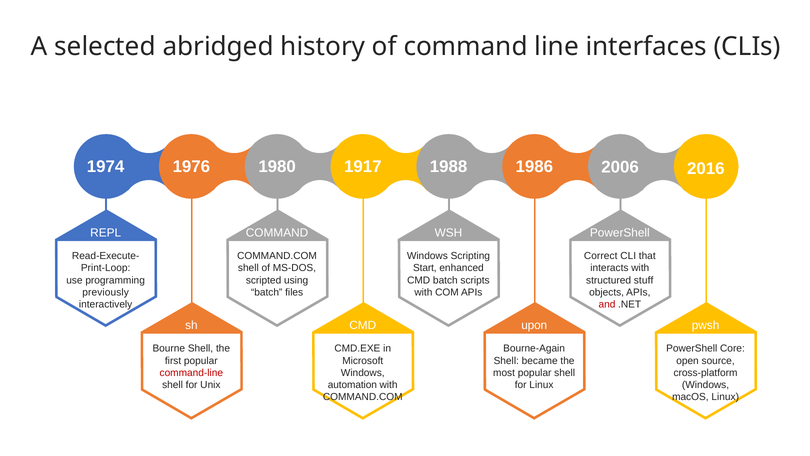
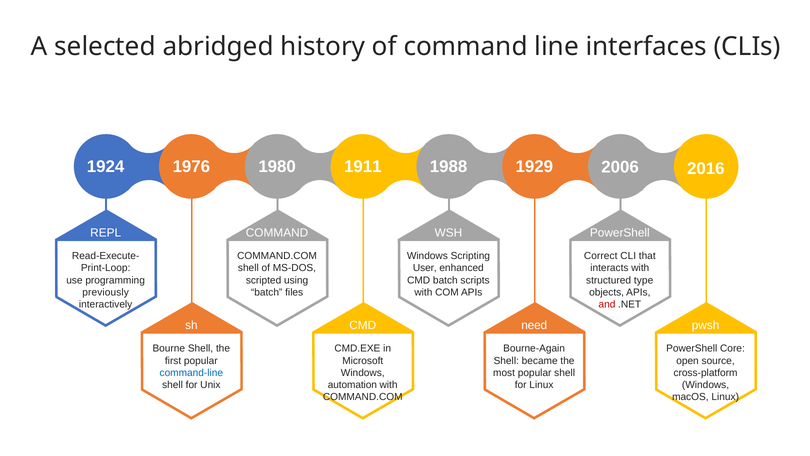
1974: 1974 -> 1924 (106, 167)
1917: 1917 -> 1911 (363, 167)
1986: 1986 -> 1929 (534, 167)
Start: Start -> User (425, 268)
stuff: stuff -> type (644, 280)
upon: upon -> need (534, 325)
command-line colour: red -> blue (191, 373)
